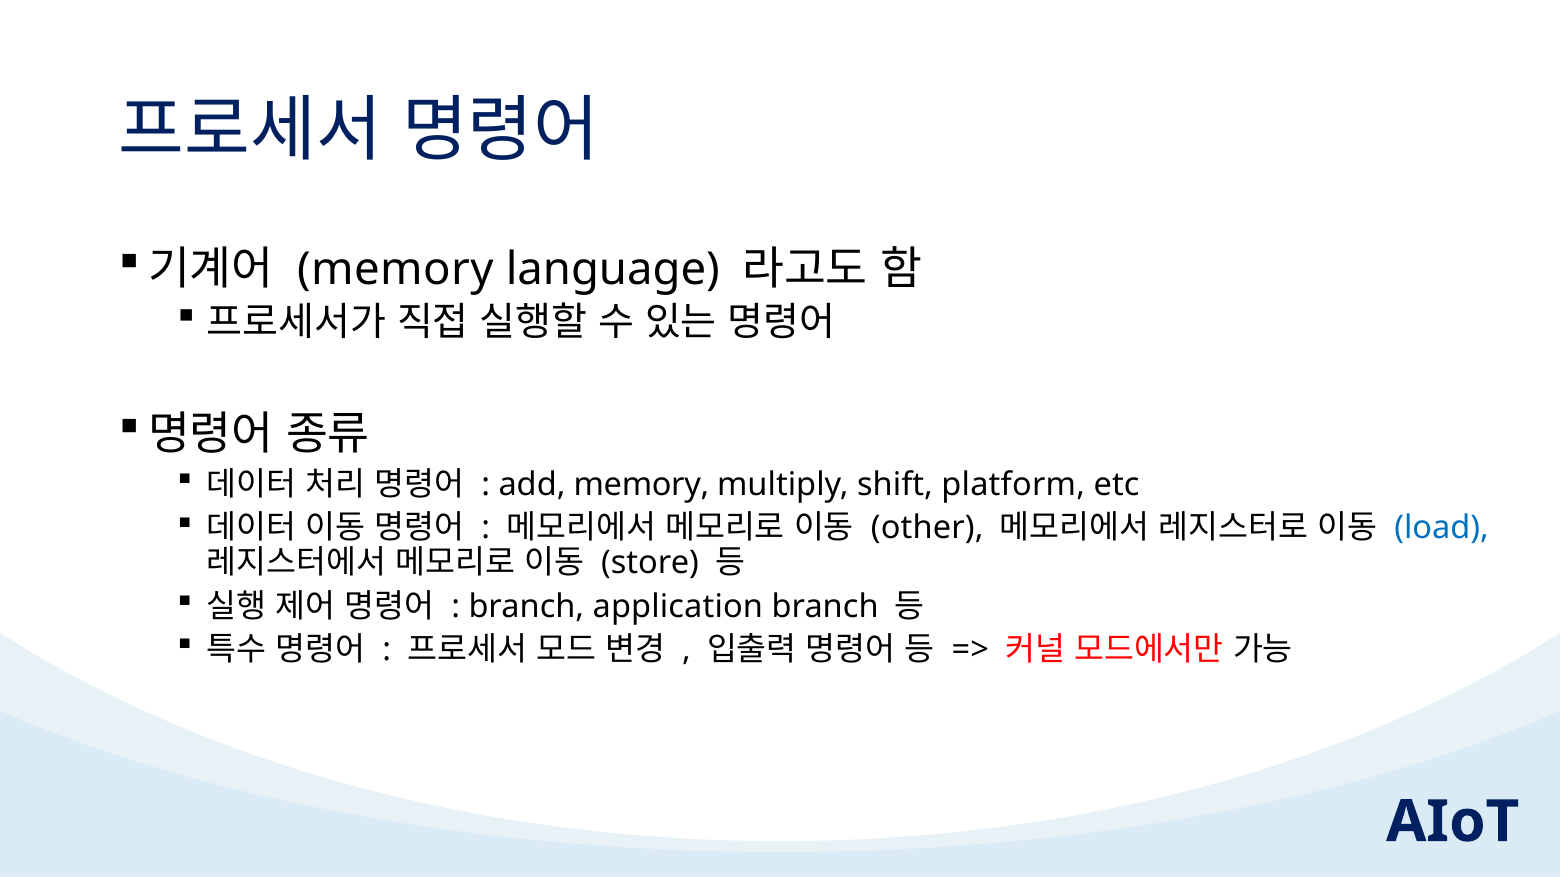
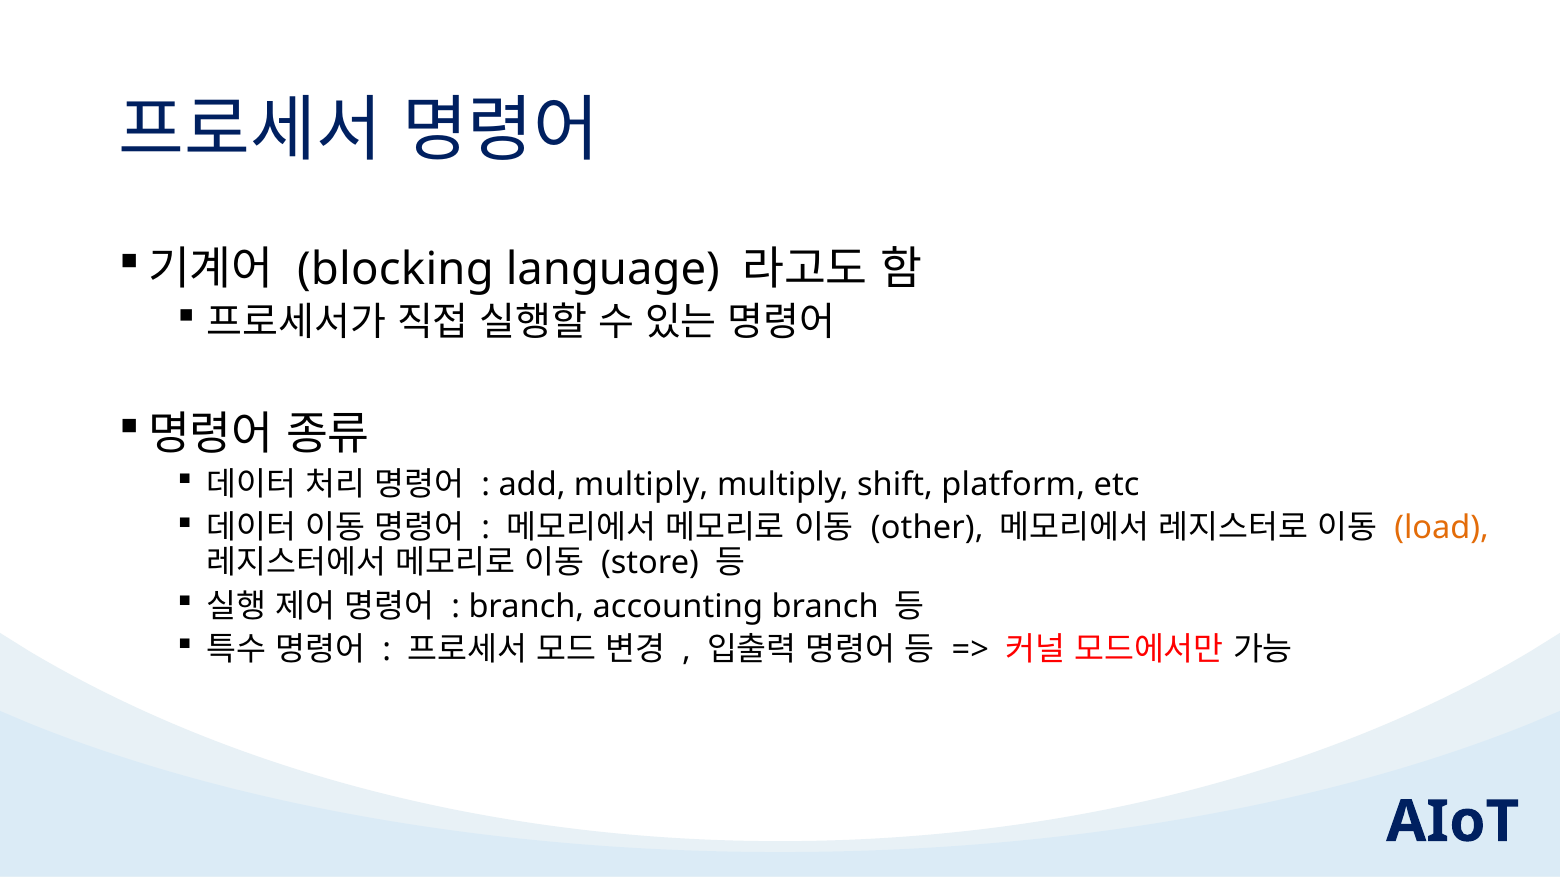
memory: memory -> blocking (395, 270)
add memory: memory -> multiply (641, 485)
load colour: blue -> orange (1442, 528)
application: application -> accounting (678, 607)
